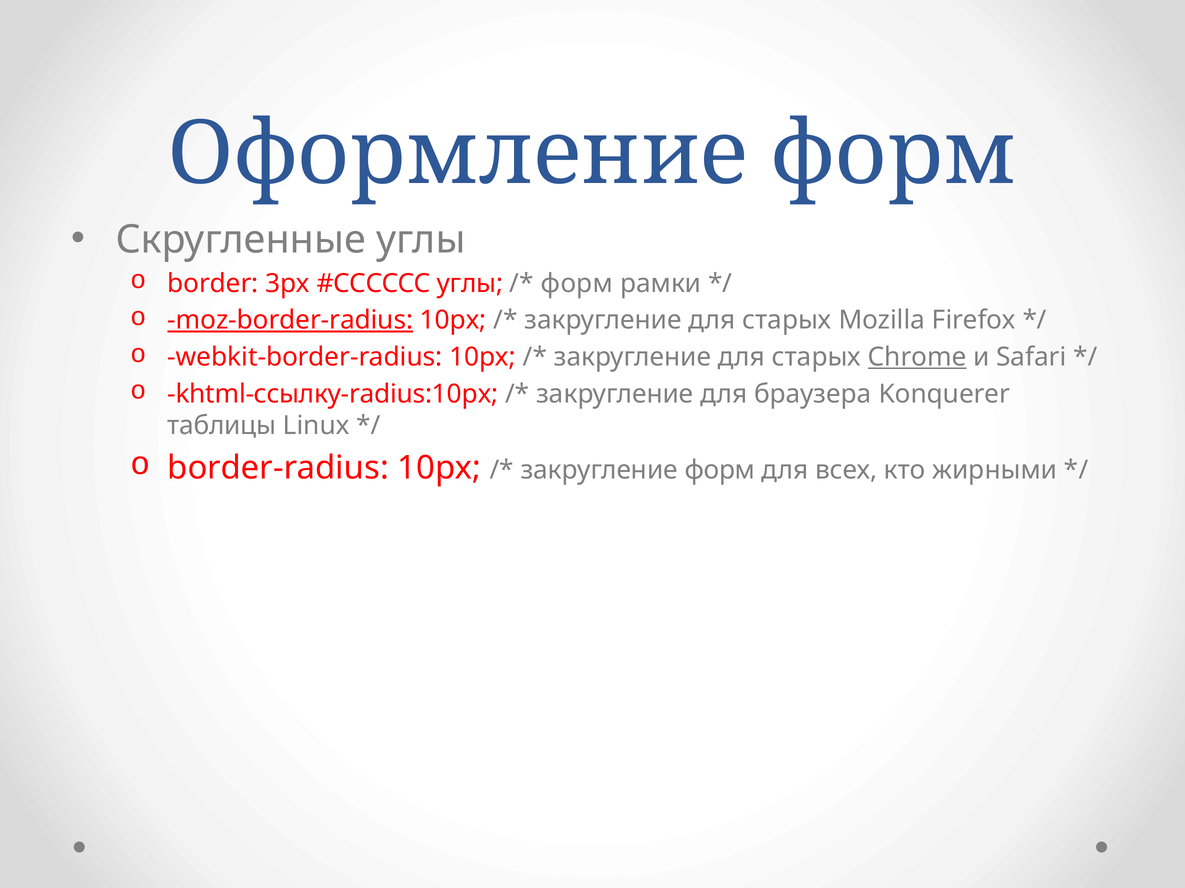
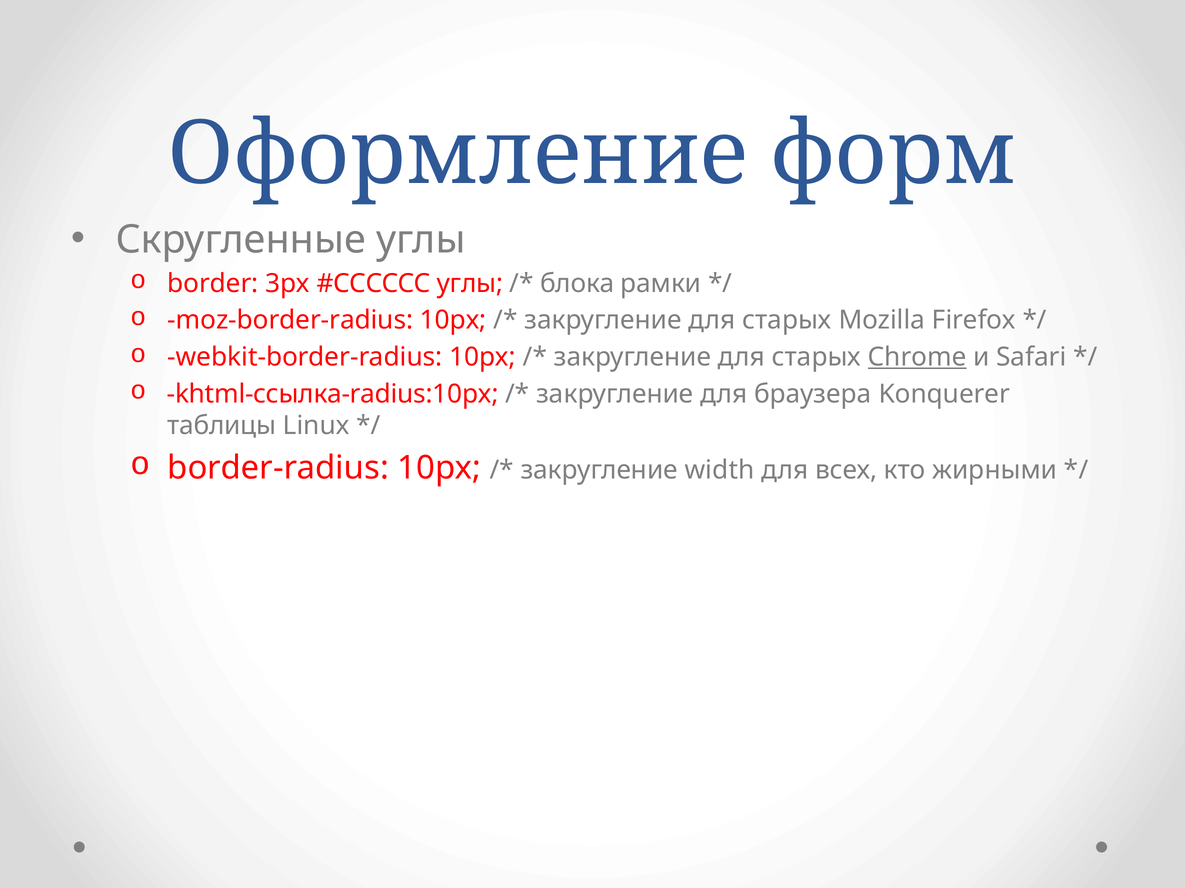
форм: форм -> блока (577, 284)
moz-border-radius underline: present -> none (290, 320)
khtml-ссылку-radius:10px: khtml-ссылку-radius:10px -> khtml-ссылка-radius:10px (333, 394)
закругление форм: форм -> width (720, 471)
